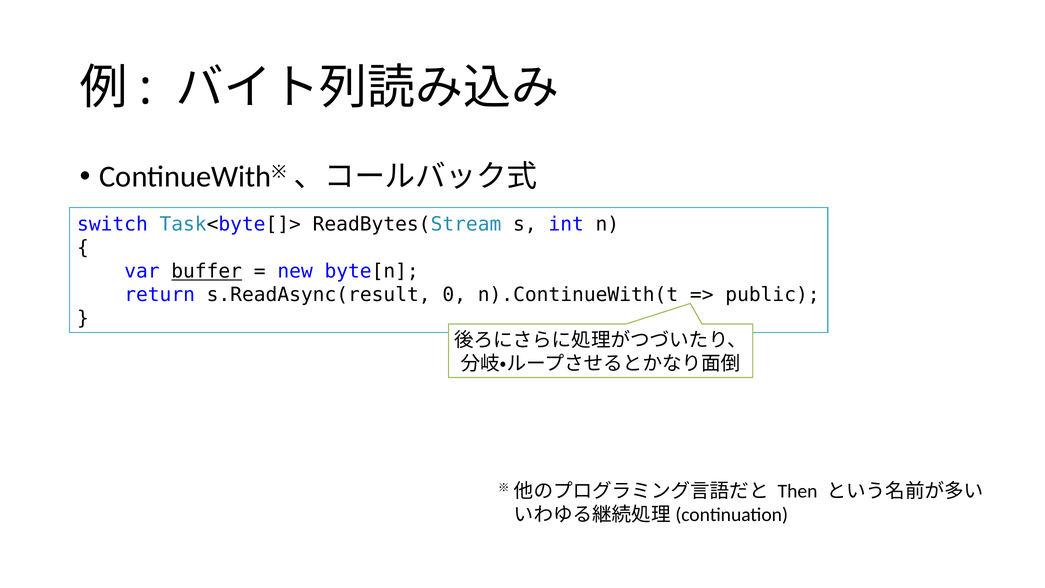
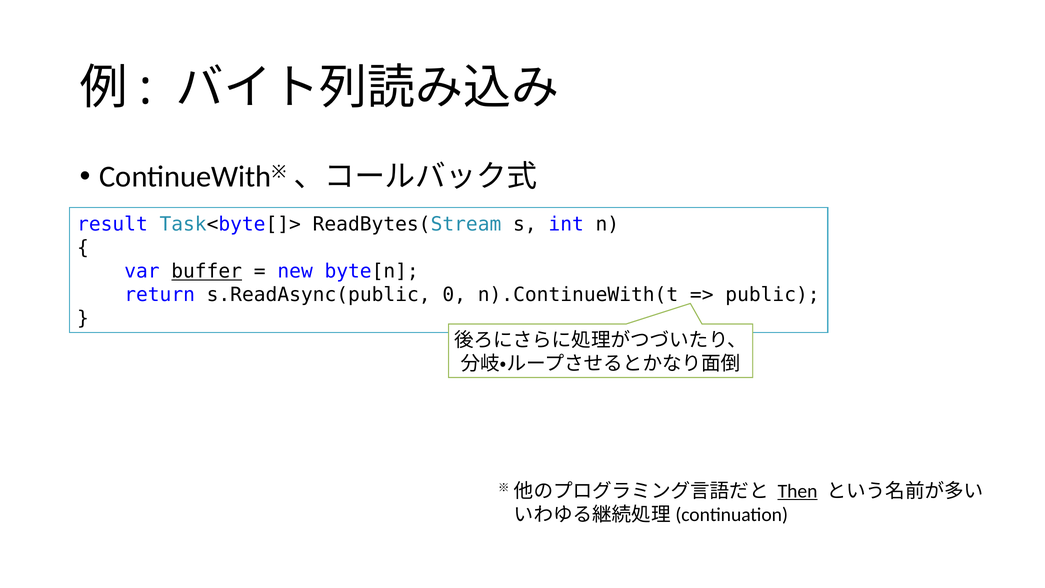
switch: switch -> result (112, 224)
s.ReadAsync(result: s.ReadAsync(result -> s.ReadAsync(public (319, 295)
Then underline: none -> present (798, 491)
